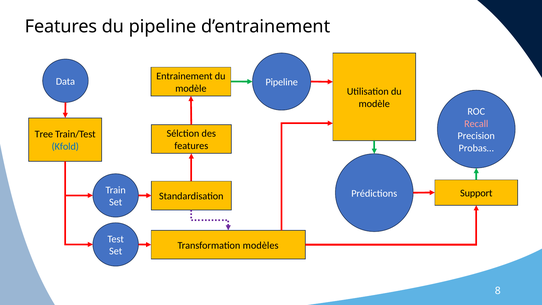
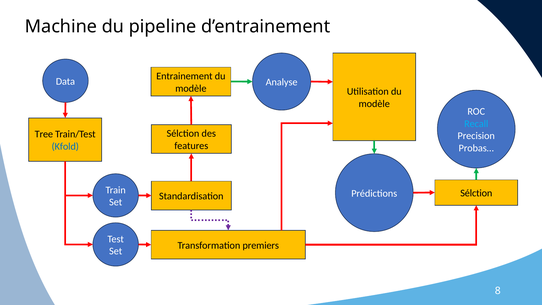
Features: Features -> Machine (61, 27)
Pipeline: Pipeline -> Analyse (282, 82)
Recall colour: pink -> light blue (476, 124)
Prédictions Support: Support -> Sélction (476, 193)
modèles: modèles -> premiers (261, 245)
